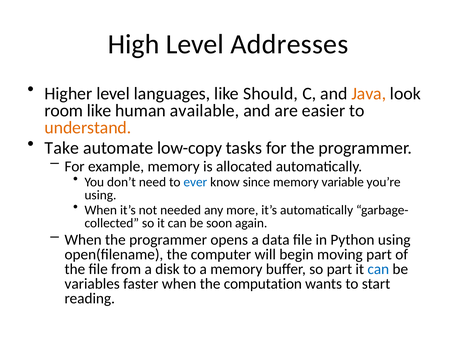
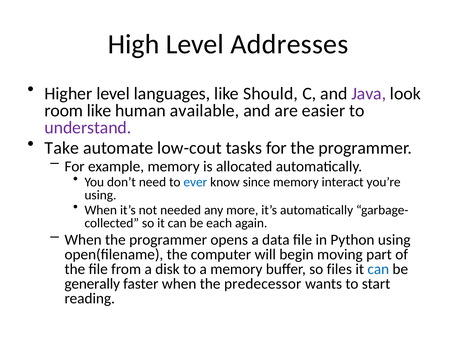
Java colour: orange -> purple (369, 93)
understand colour: orange -> purple (88, 128)
low-copy: low-copy -> low-cout (190, 148)
variable: variable -> interact (343, 182)
soon: soon -> each (219, 223)
so part: part -> files (339, 269)
variables: variables -> generally (92, 284)
computation: computation -> predecessor (263, 284)
